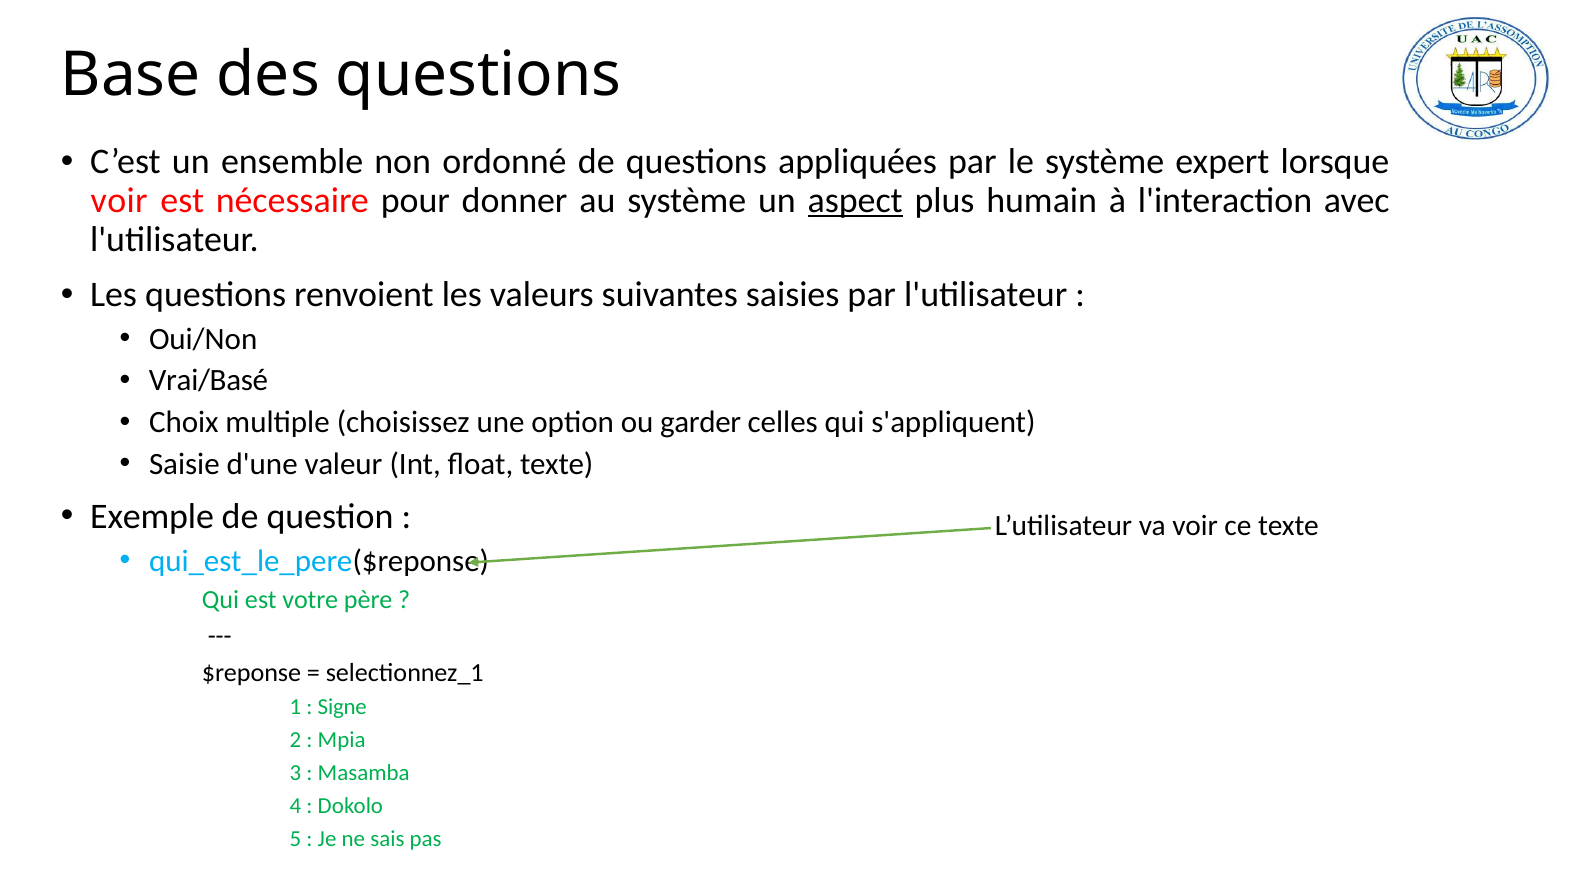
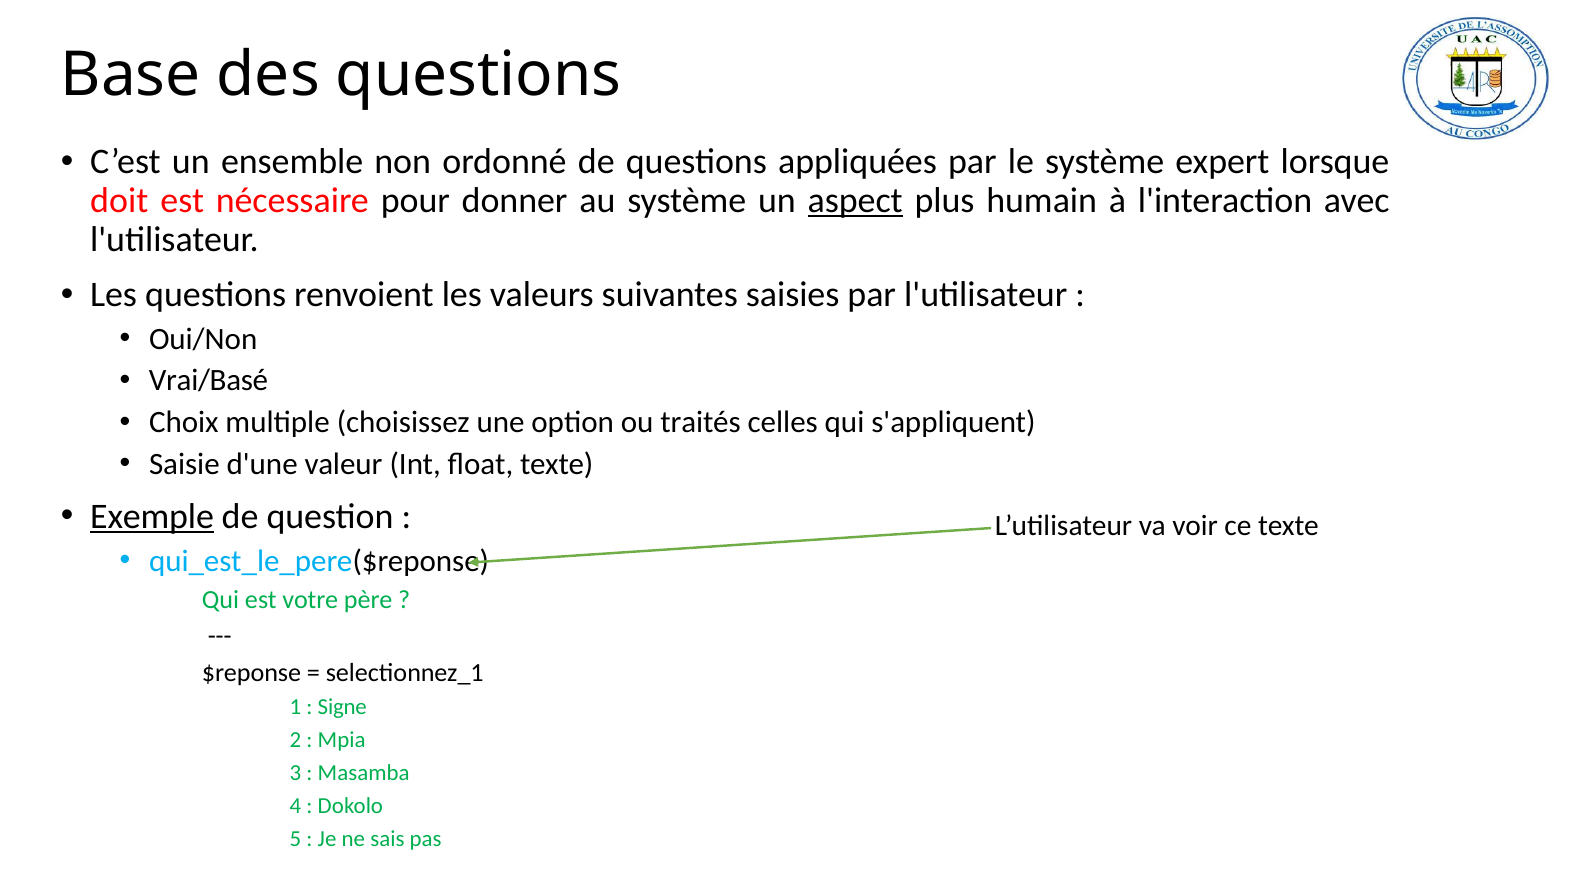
voir: voir -> doit (119, 201)
garder: garder -> traités (701, 423)
Exemple underline: none -> present (152, 517)
